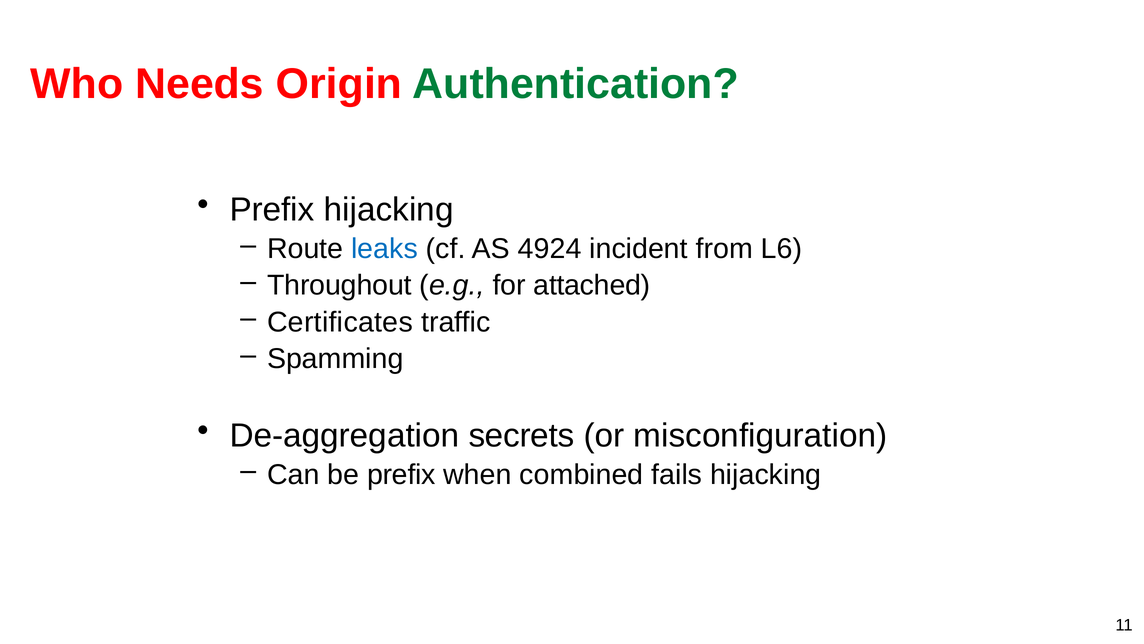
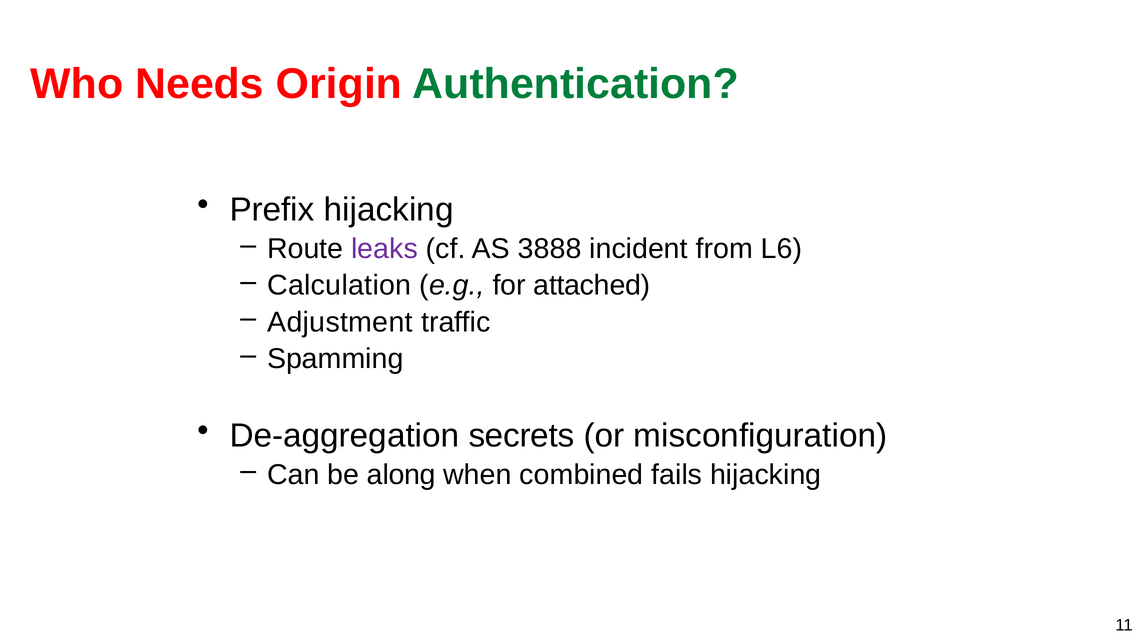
leaks colour: blue -> purple (385, 249)
4924: 4924 -> 3888 (550, 249)
Throughout: Throughout -> Calculation (339, 285)
Certificates: Certificates -> Adjustment (340, 322)
be prefix: prefix -> along (401, 474)
